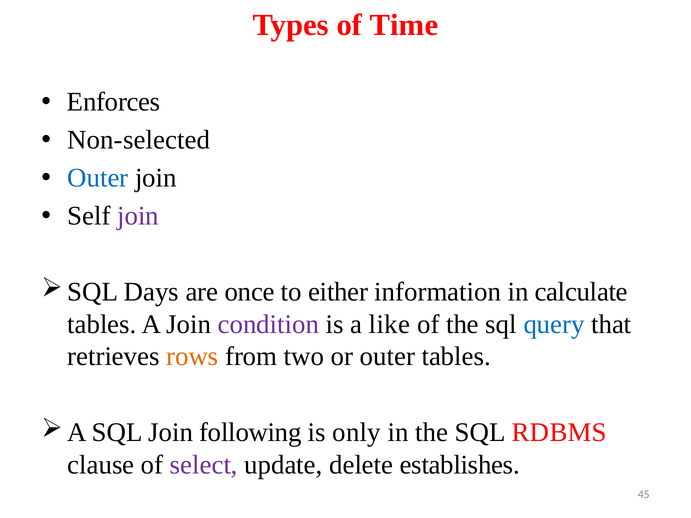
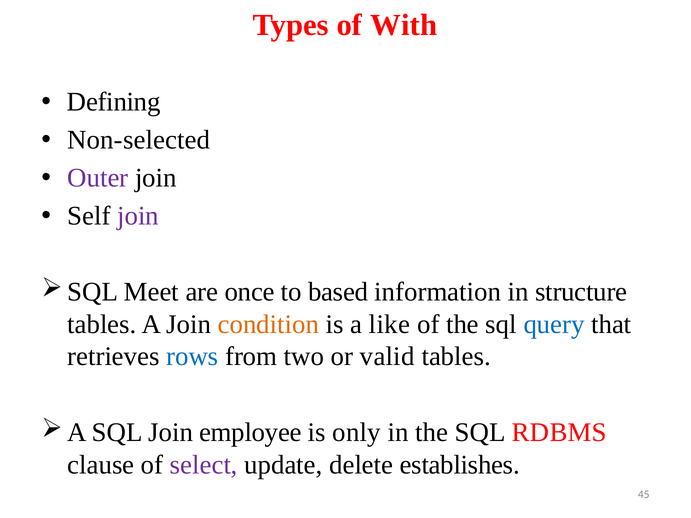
Time: Time -> With (404, 25)
Enforces: Enforces -> Defining (114, 102)
Outer colour: blue -> purple (98, 178)
Days: Days -> Meet (151, 292)
either: either -> based (338, 292)
calculate: calculate -> structure (581, 292)
condition colour: purple -> orange (268, 324)
rows colour: orange -> blue (192, 357)
or outer: outer -> valid (387, 357)
following: following -> employee (250, 433)
